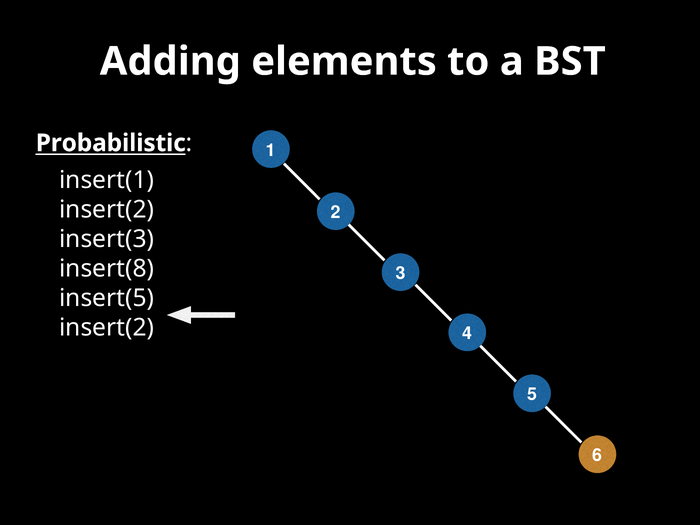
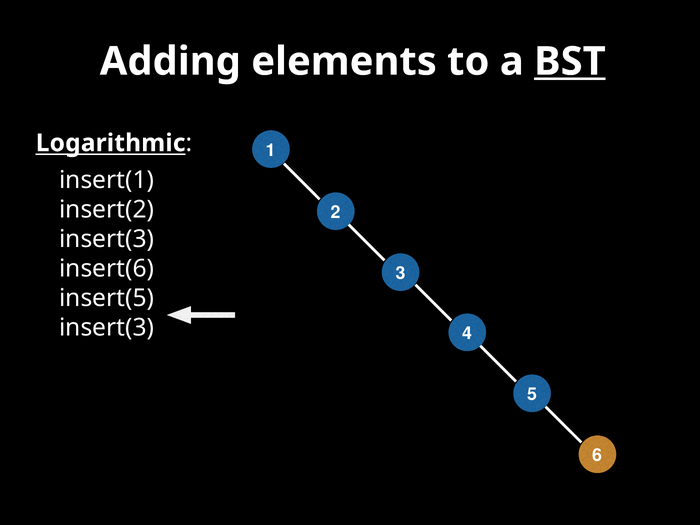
BST underline: none -> present (570, 62)
Probabilistic: Probabilistic -> Logarithmic (111, 143)
insert(8: insert(8 -> insert(6 (107, 268)
insert(2: insert(2 -> insert(3 (107, 328)
